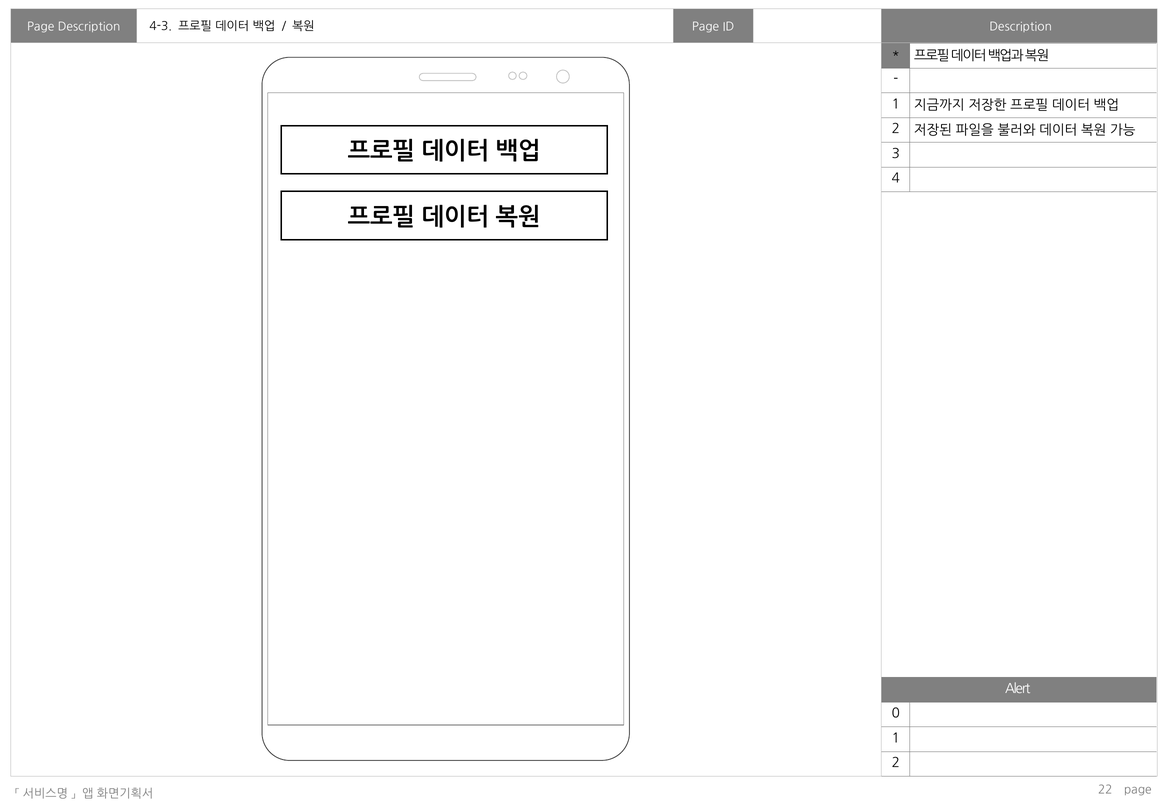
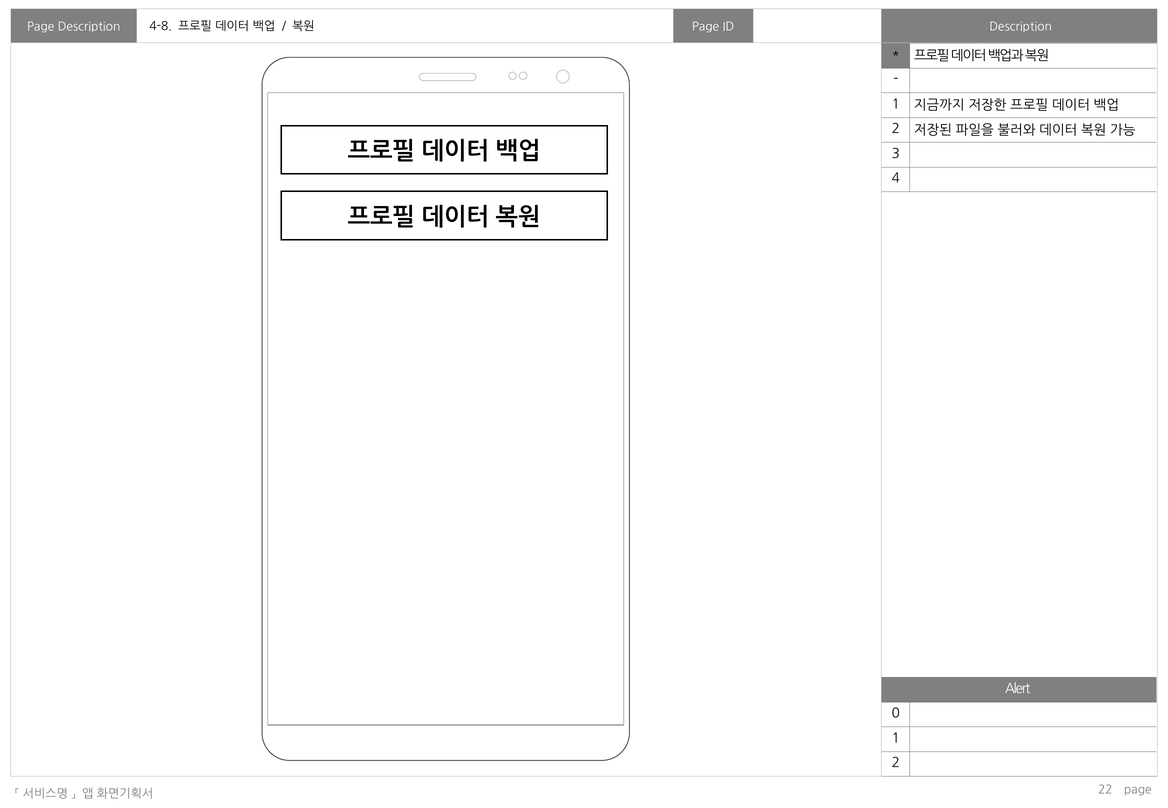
4-3: 4-3 -> 4-8 (161, 26)
